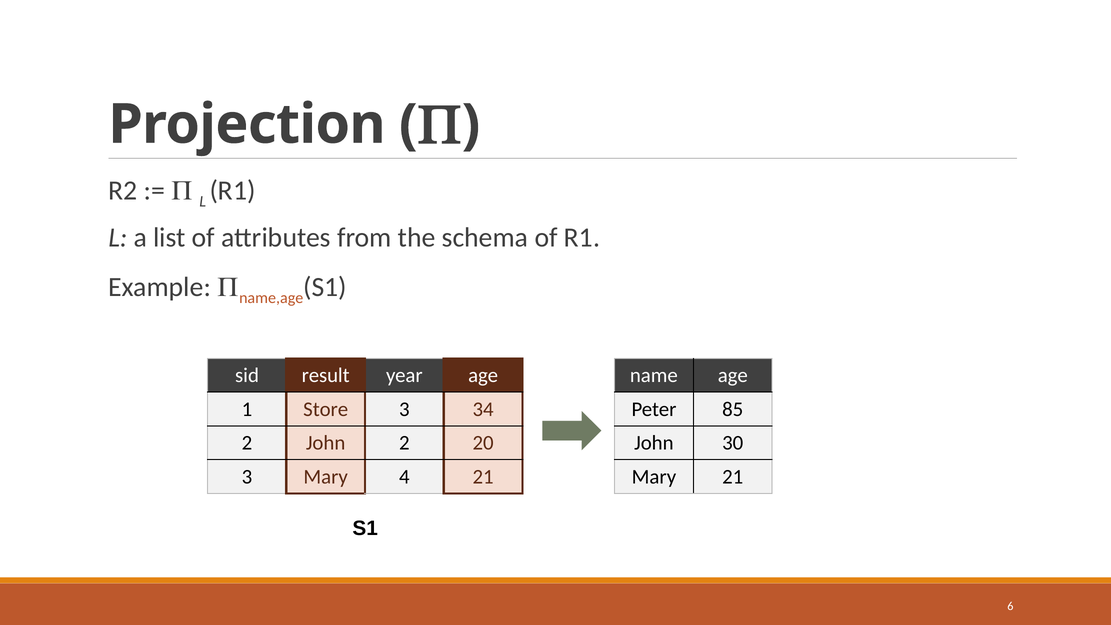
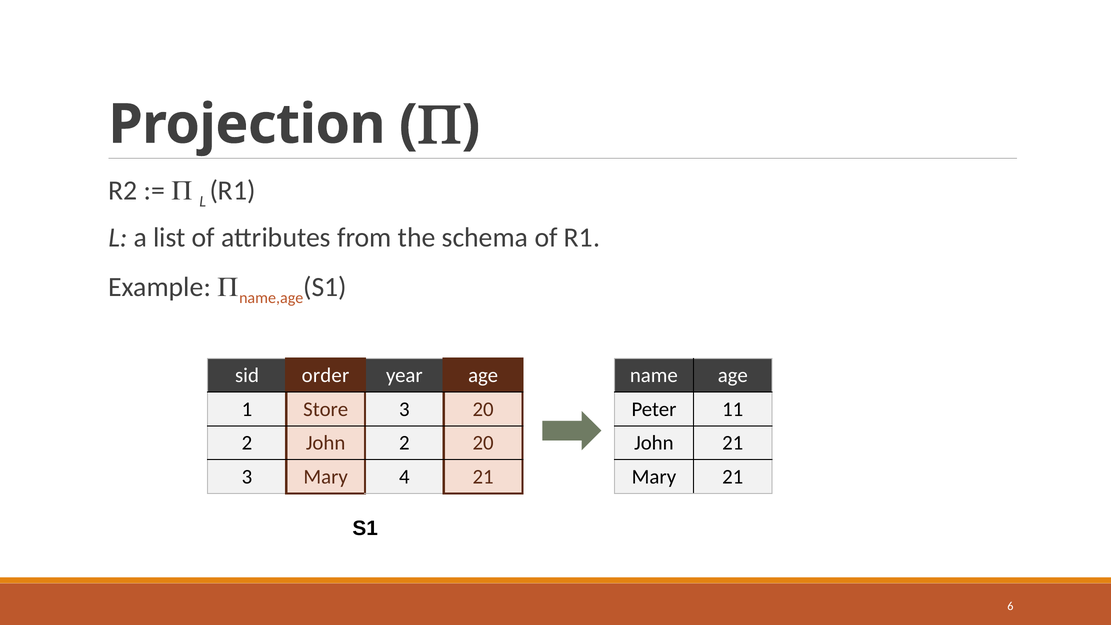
result: result -> order (326, 375)
3 34: 34 -> 20 (483, 409)
85: 85 -> 11 (733, 409)
John 30: 30 -> 21 (733, 443)
